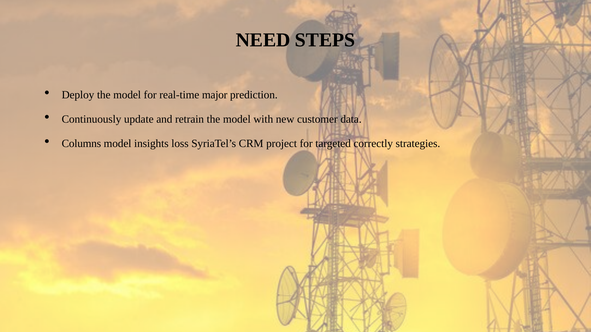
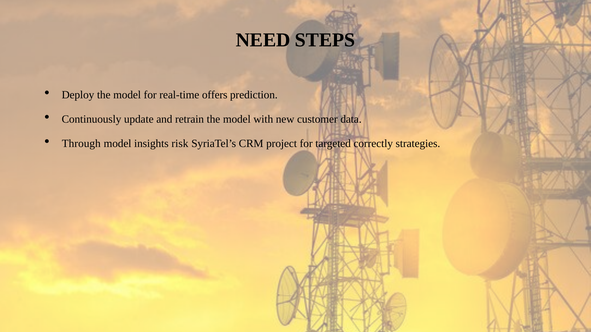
major: major -> offers (215, 95)
Columns: Columns -> Through (81, 144)
loss: loss -> risk (180, 144)
